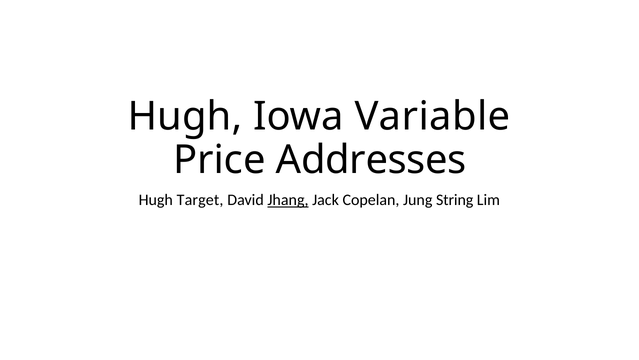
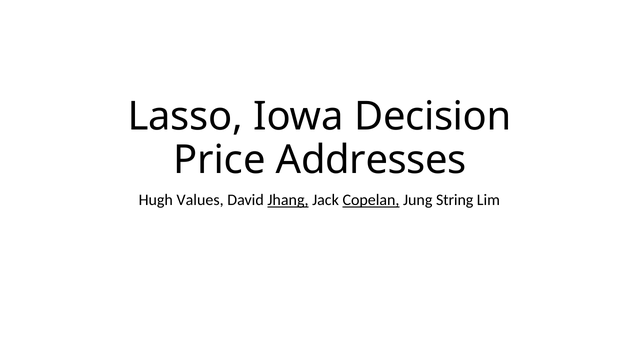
Hugh: Hugh -> Lasso (185, 117)
Variable: Variable -> Decision (433, 117)
Target: Target -> Values (200, 200)
Copelan underline: none -> present (371, 200)
